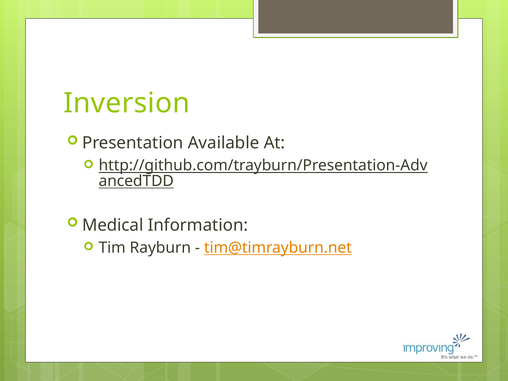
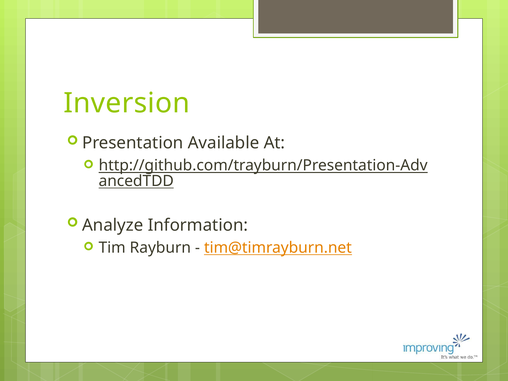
Medical: Medical -> Analyze (113, 225)
